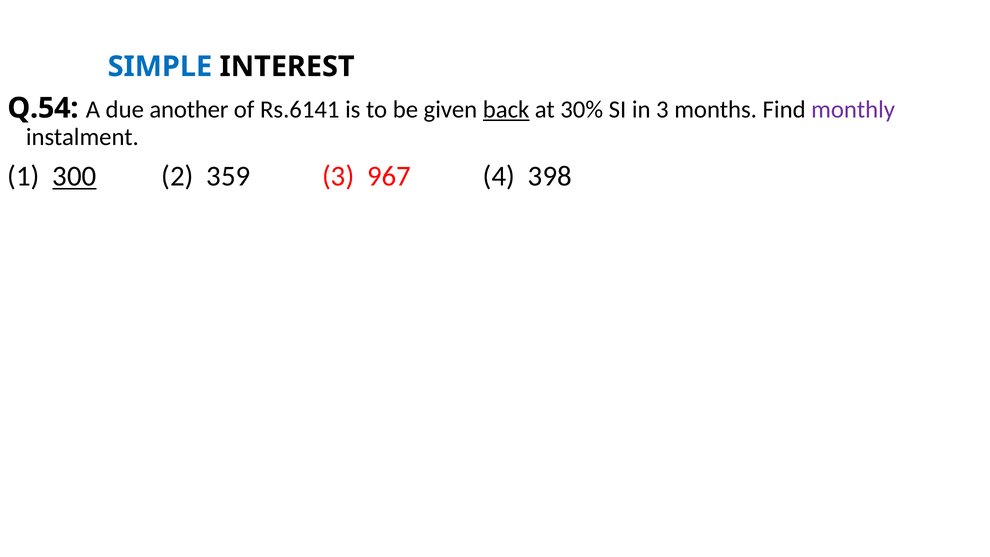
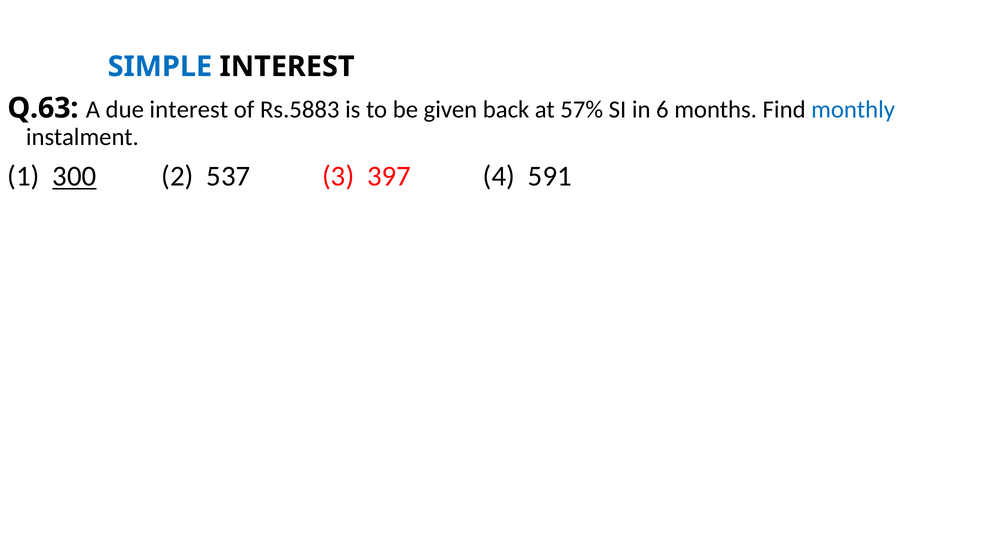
Q.54: Q.54 -> Q.63 (43, 108)
due another: another -> interest (189, 109)
Rs.6141: Rs.6141 -> Rs.5883 (300, 109)
back underline: present -> none (506, 109)
30%: 30% -> 57% (582, 109)
in 3: 3 -> 6 (662, 109)
monthly colour: purple -> blue (853, 109)
359: 359 -> 537 (228, 176)
967: 967 -> 397 (389, 176)
398: 398 -> 591 (550, 176)
